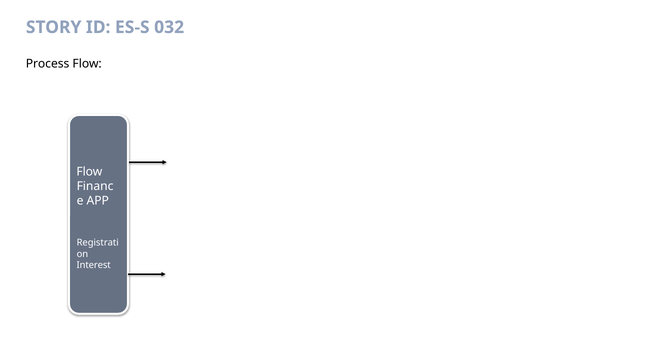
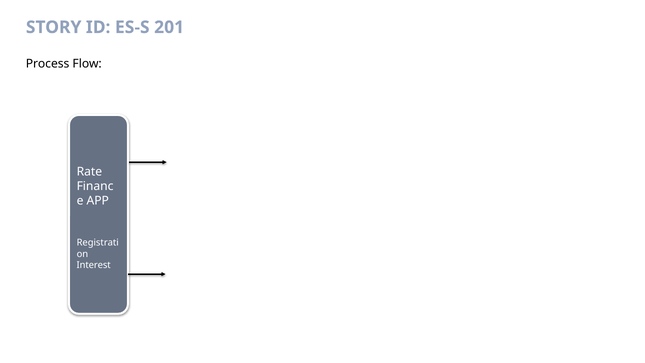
032: 032 -> 201 (169, 27)
Flow: Flow -> Rate (89, 172)
